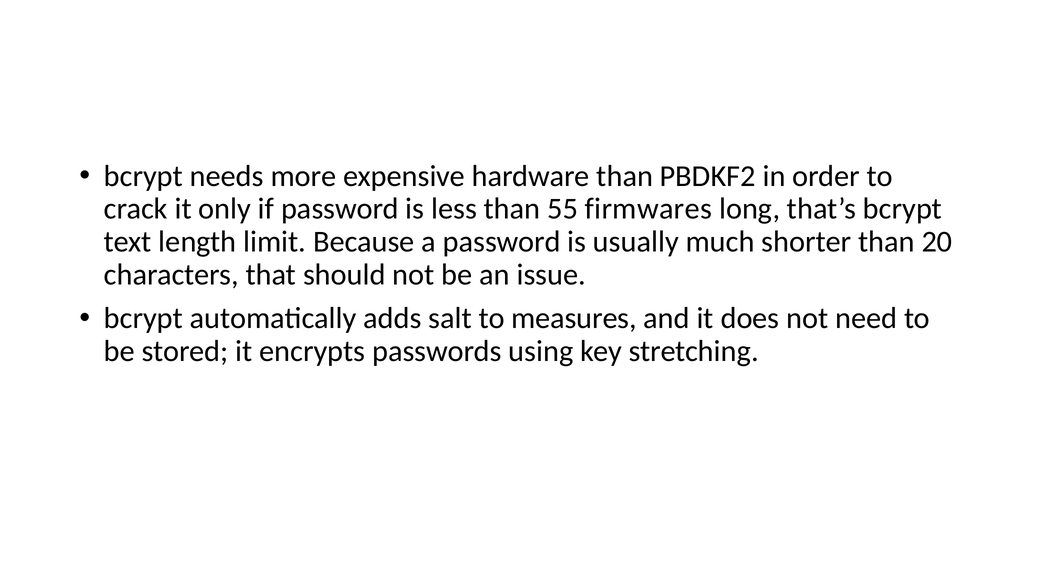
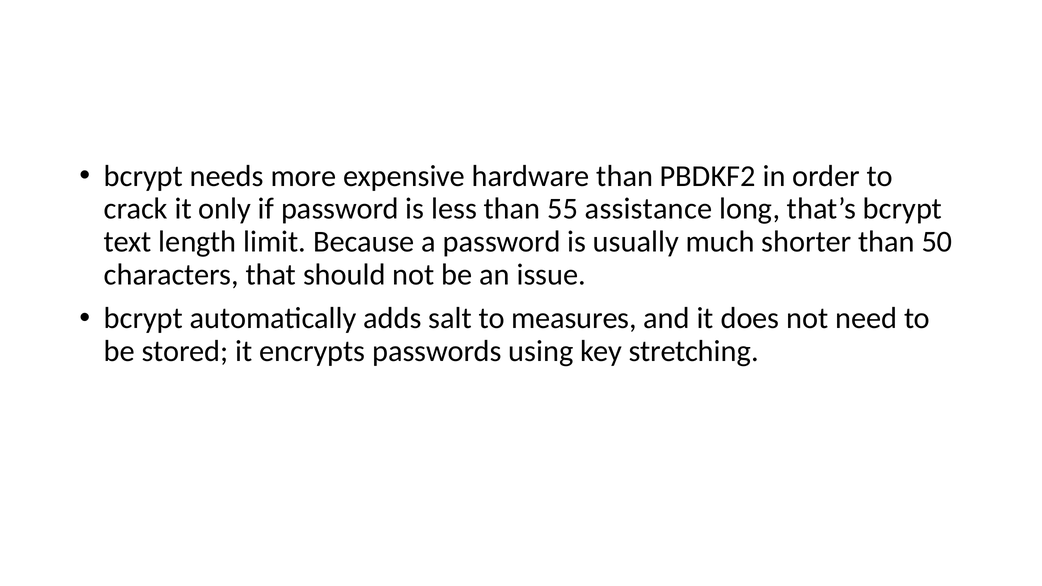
firmwares: firmwares -> assistance (648, 209)
20: 20 -> 50 (937, 242)
